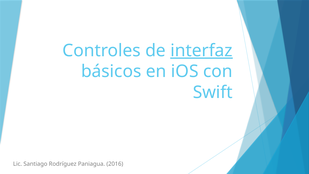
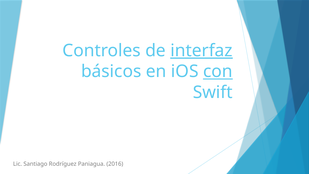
con underline: none -> present (218, 71)
